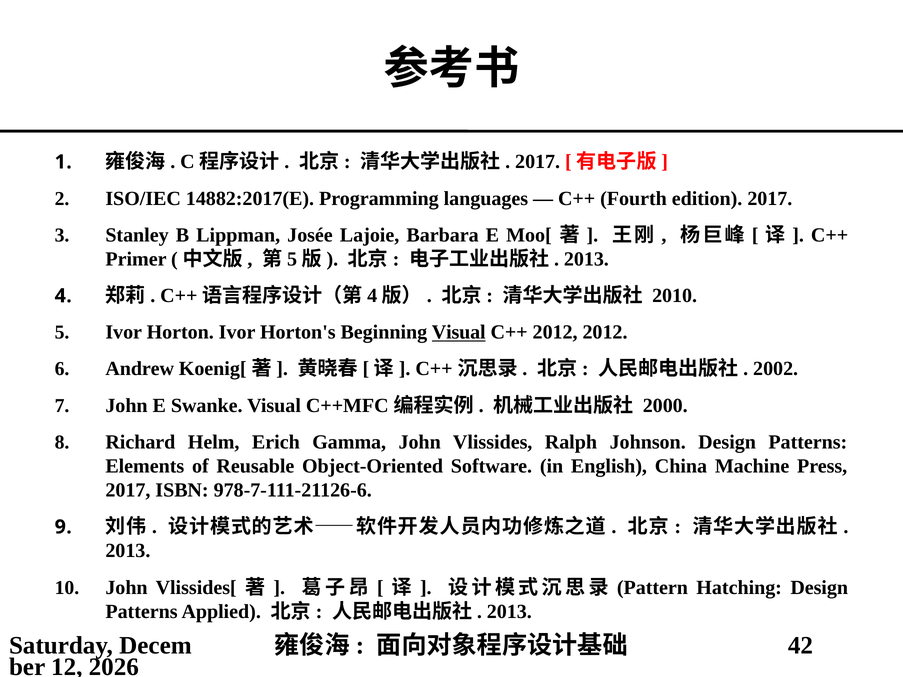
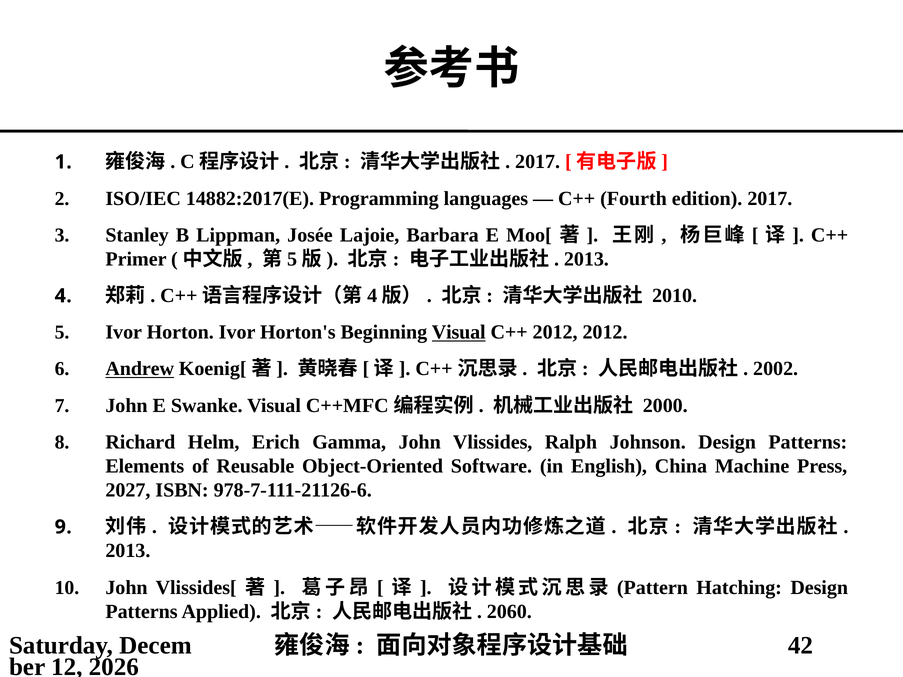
Andrew underline: none -> present (140, 369)
2017: 2017 -> 2027 (128, 490)
2013: 2013 -> 2060 (509, 612)
